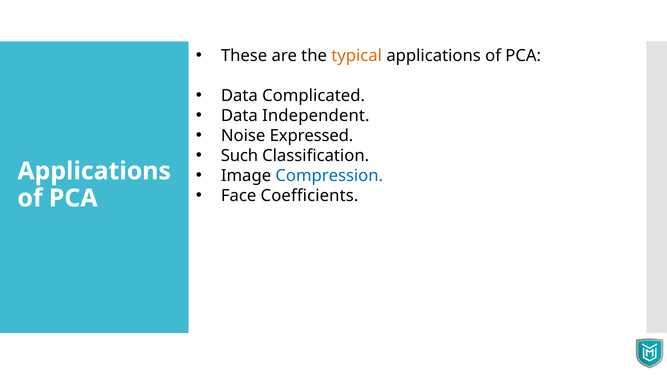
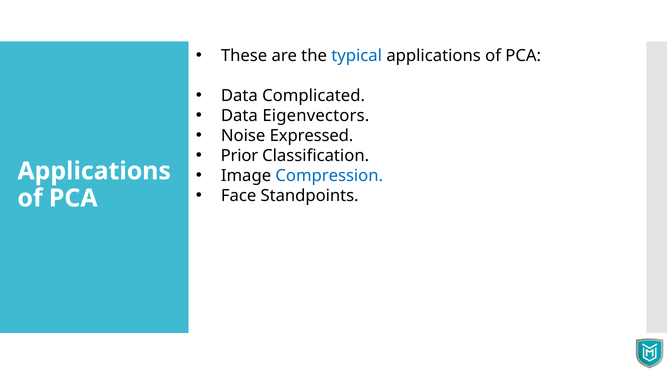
typical colour: orange -> blue (357, 56)
Independent: Independent -> Eigenvectors (316, 116)
Such: Such -> Prior (239, 156)
Coefficients: Coefficients -> Standpoints (310, 196)
